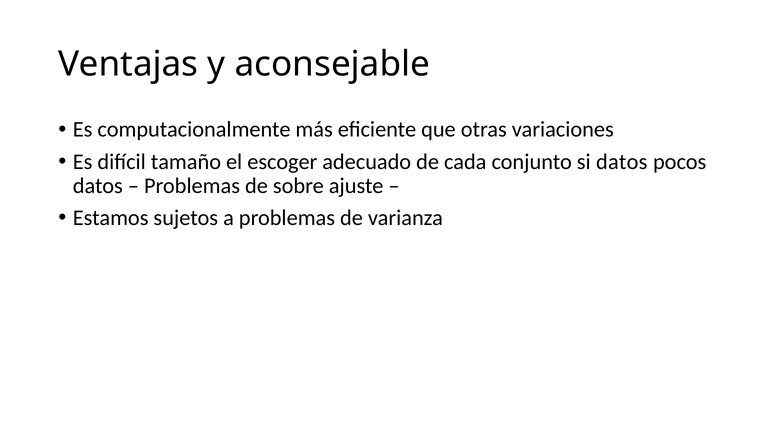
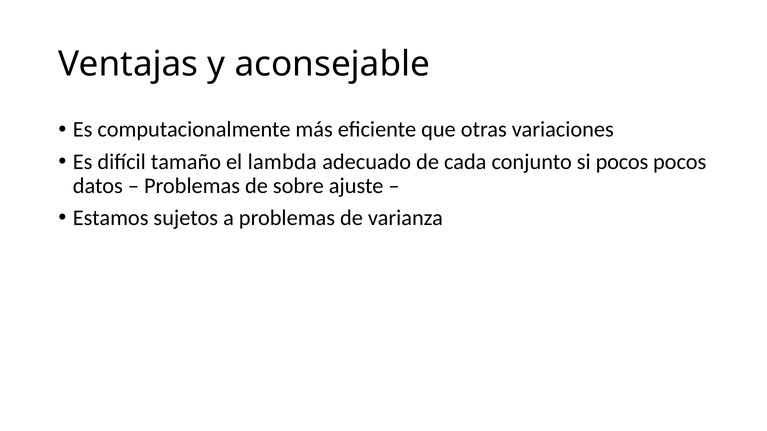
escoger: escoger -> lambda (282, 162)
si datos: datos -> pocos (622, 162)
